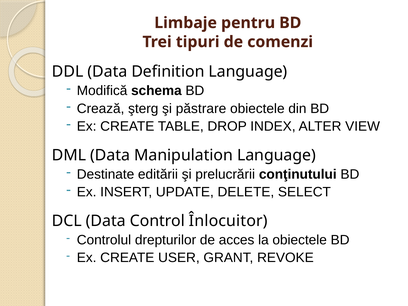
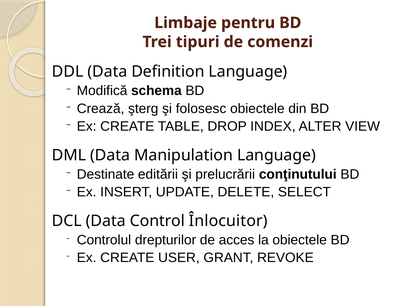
păstrare: păstrare -> folosesc (201, 109)
